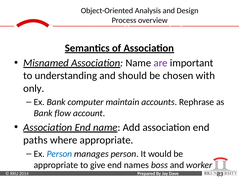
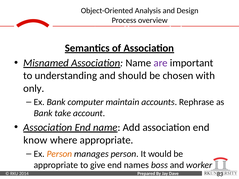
flow: flow -> take (63, 113)
paths: paths -> know (35, 140)
Person colour: blue -> orange (59, 154)
